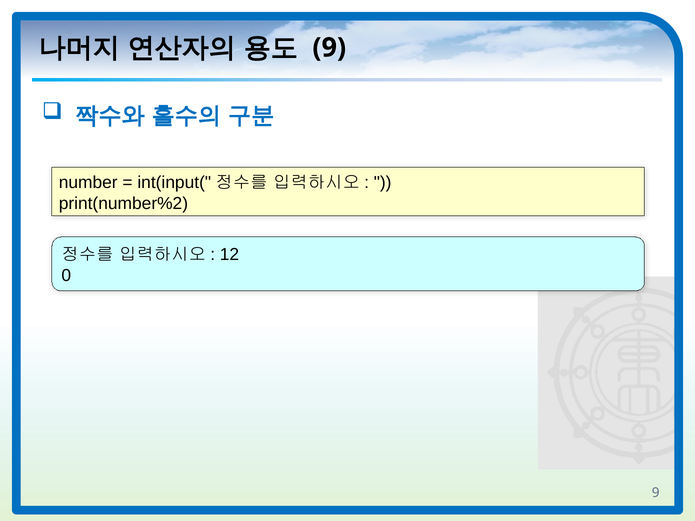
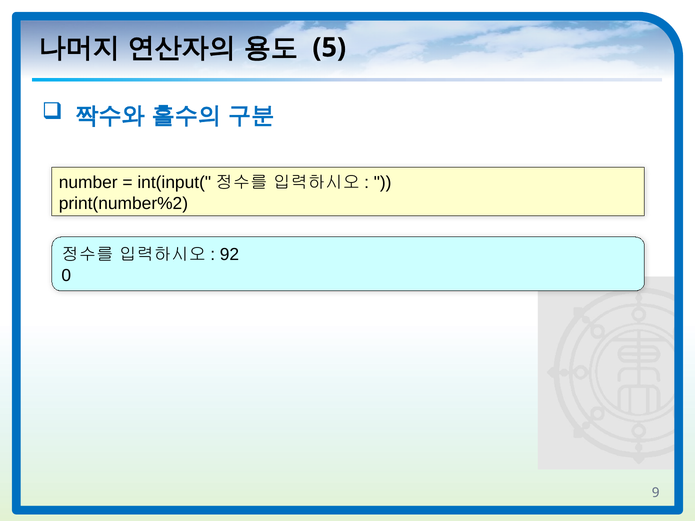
9: 9 -> 5 (329, 48)
12: 12 -> 92 (229, 255)
